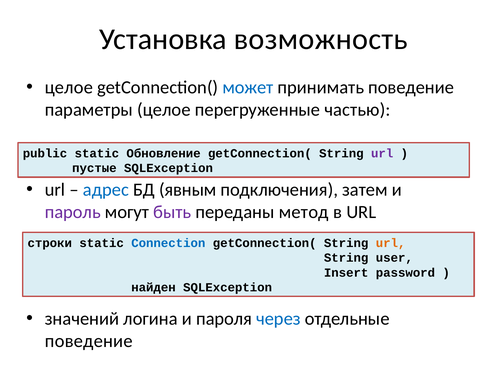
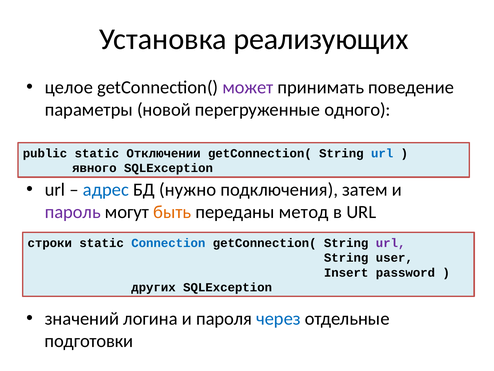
возможность: возможность -> реализующих (321, 39)
может colour: blue -> purple (248, 87)
параметры целое: целое -> новой (164, 110)
частью: частью -> одного (357, 110)
Обновление: Обновление -> Отключении (164, 153)
url colour: purple -> blue (382, 153)
пустые: пустые -> явного (94, 168)
явным: явным -> нужно (188, 190)
быть colour: purple -> orange (172, 212)
url colour: orange -> purple (391, 243)
найден: найден -> других (153, 287)
поведение: поведение -> подготовки (89, 341)
